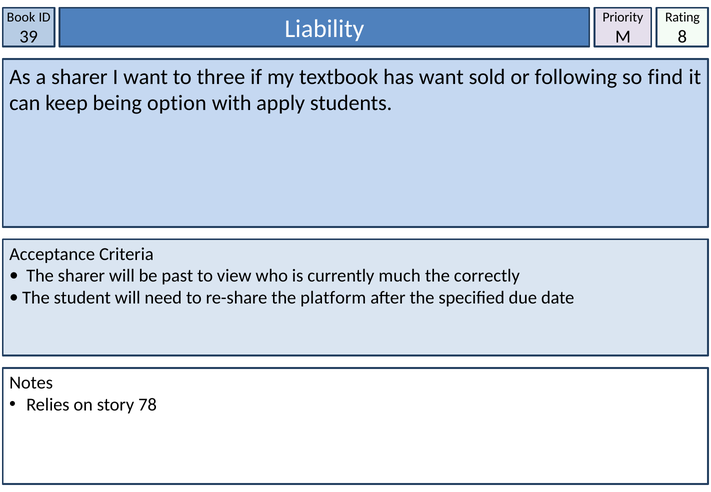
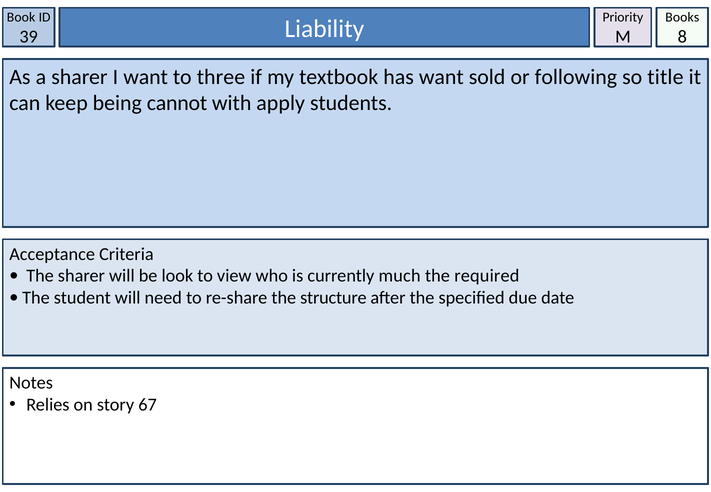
Rating: Rating -> Books (682, 17)
find: find -> title (665, 77)
option: option -> cannot (177, 103)
past: past -> look (177, 276)
correctly: correctly -> required (487, 276)
platform: platform -> structure (333, 298)
78: 78 -> 67 (148, 405)
